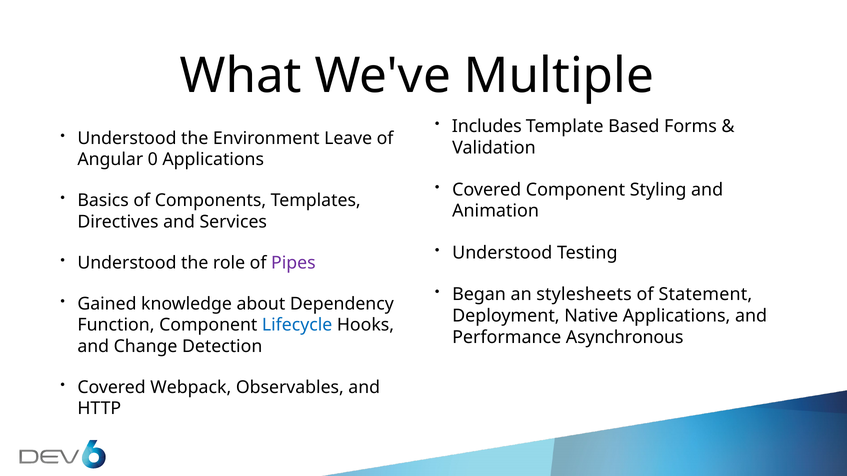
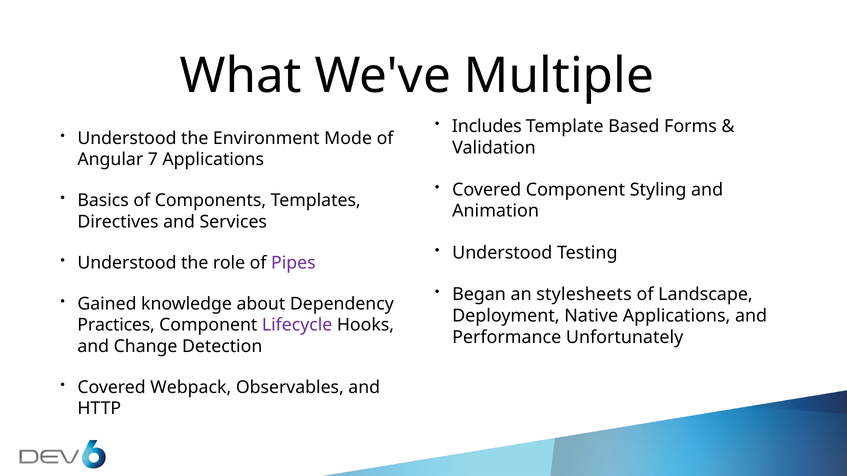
Leave: Leave -> Mode (348, 138)
0: 0 -> 7 (153, 160)
Statement: Statement -> Landscape (706, 295)
Function: Function -> Practices (116, 325)
Lifecycle colour: blue -> purple (297, 325)
Asynchronous: Asynchronous -> Unfortunately (625, 338)
